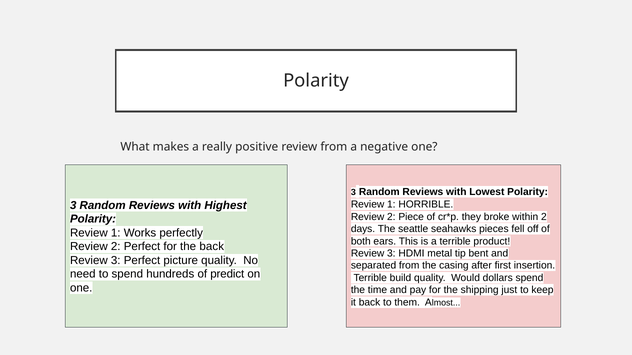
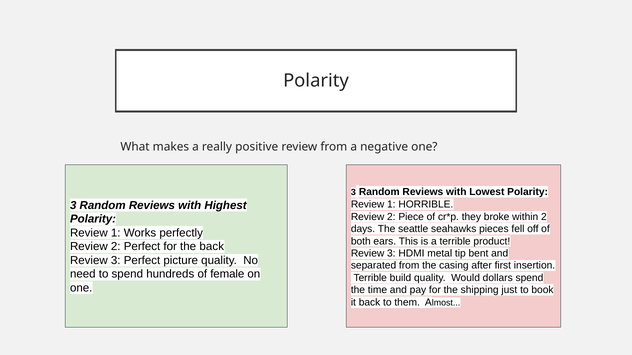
predict: predict -> female (227, 275)
keep: keep -> book (542, 290)
